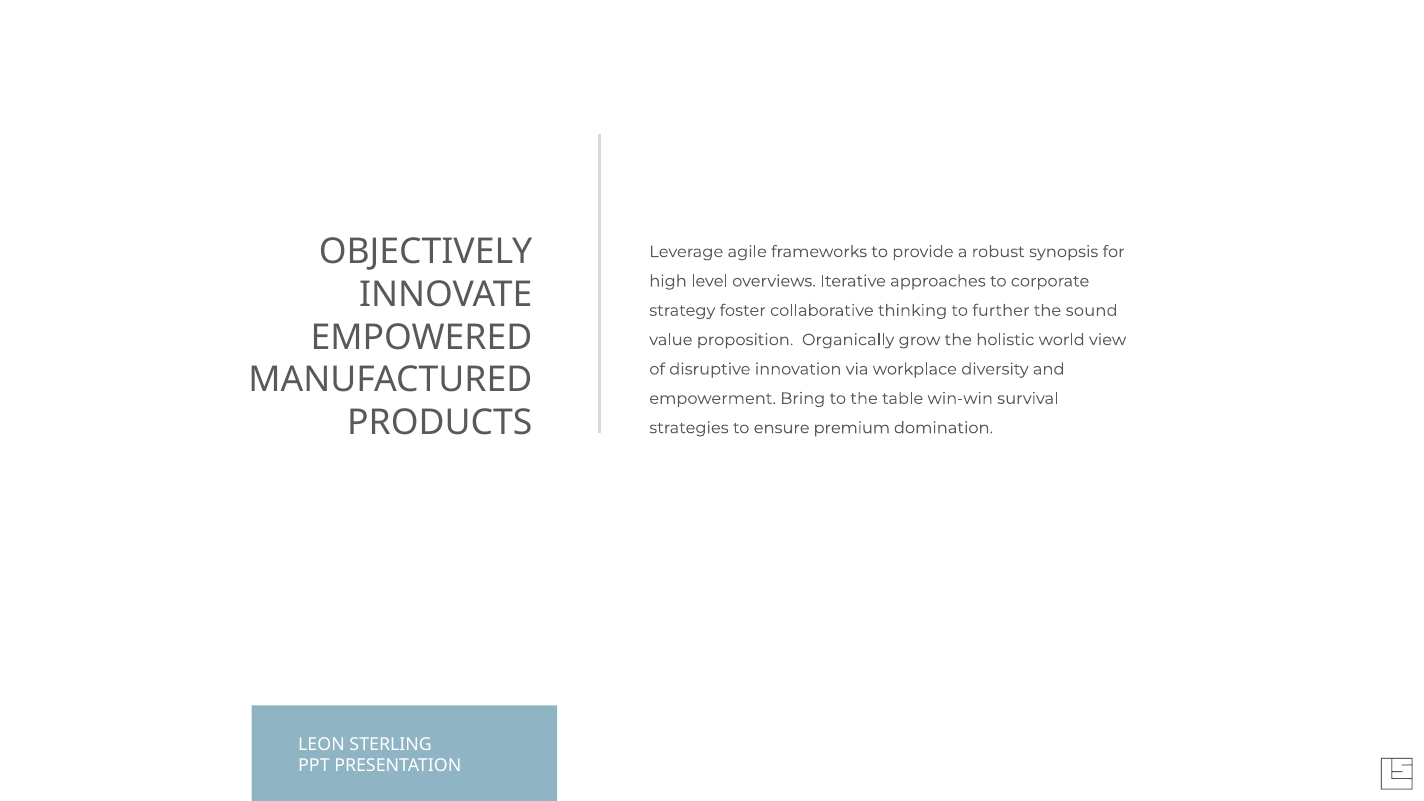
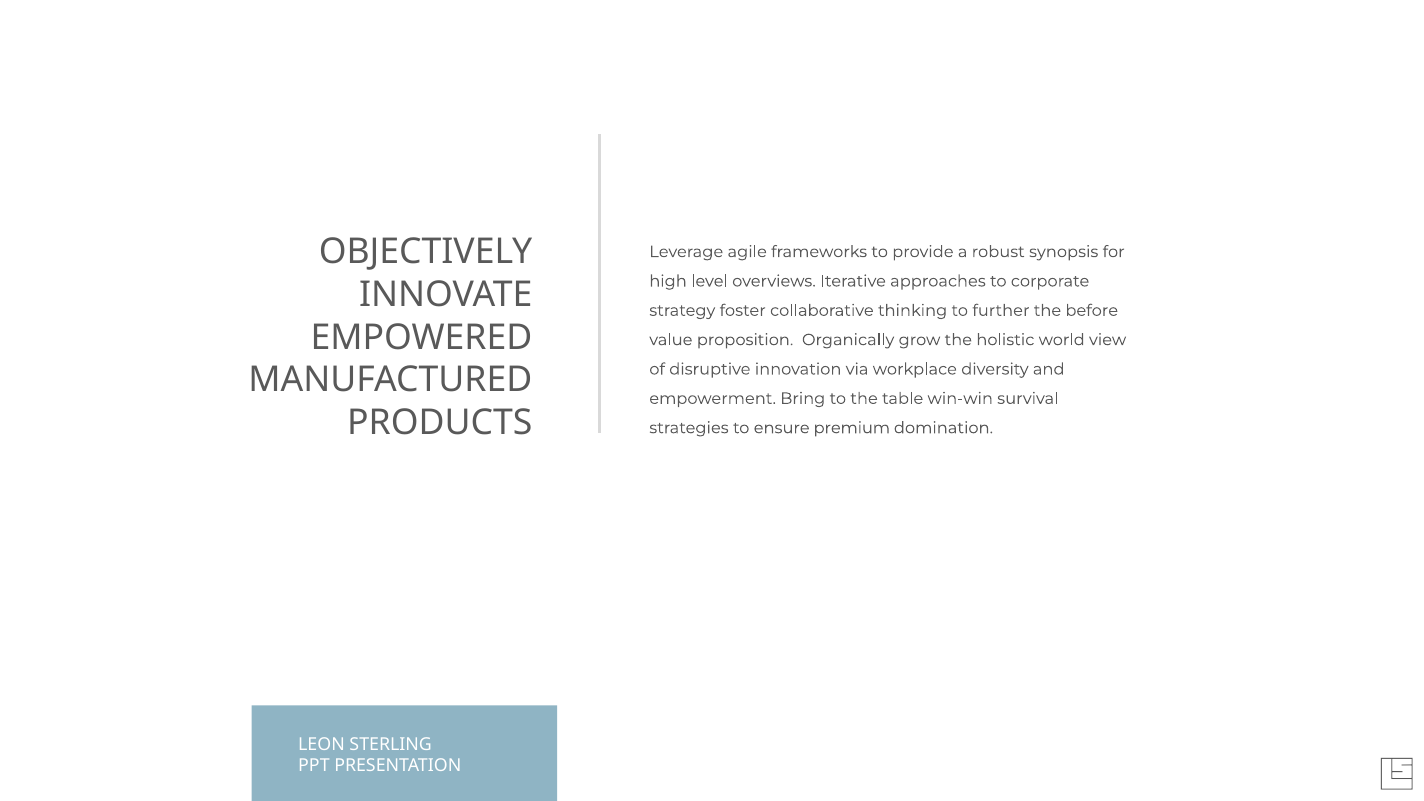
sound: sound -> before (1092, 310)
